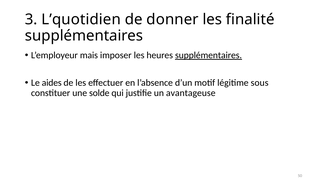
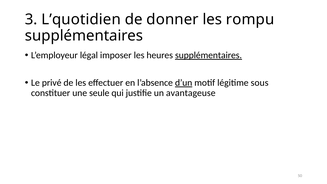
finalité: finalité -> rompu (250, 19)
mais: mais -> légal (89, 55)
aides: aides -> privé (52, 83)
d’un underline: none -> present (184, 83)
solde: solde -> seule (99, 93)
